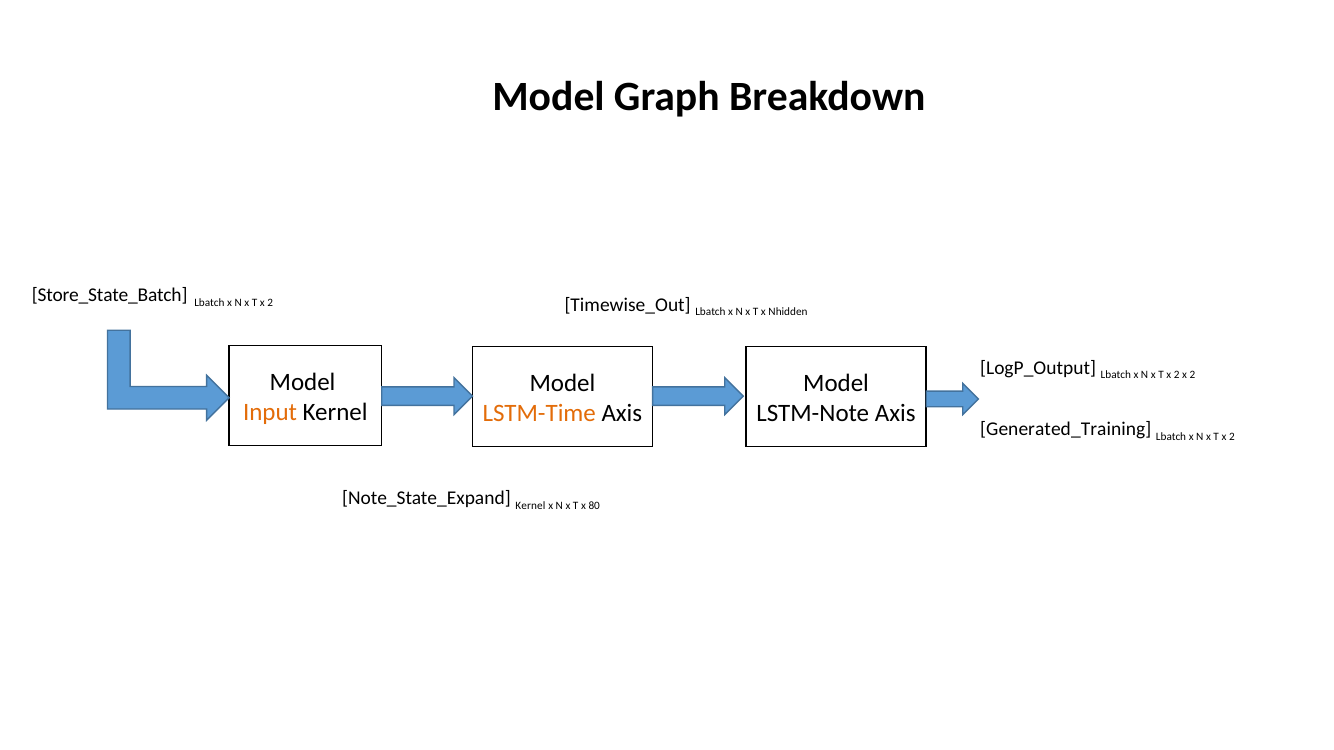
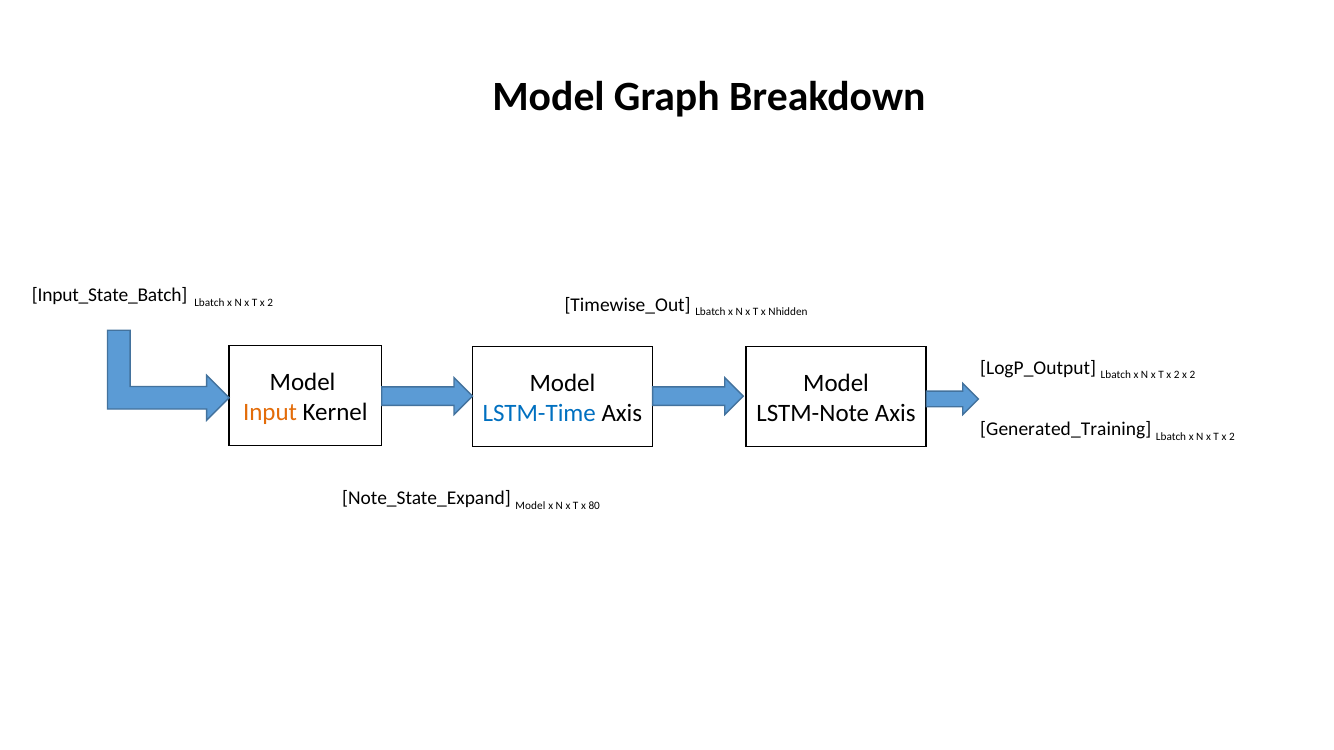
Store_State_Batch: Store_State_Batch -> Input_State_Batch (110, 296)
LSTM-Time colour: orange -> blue (539, 413)
Note_State_Expand Kernel: Kernel -> Model (530, 506)
